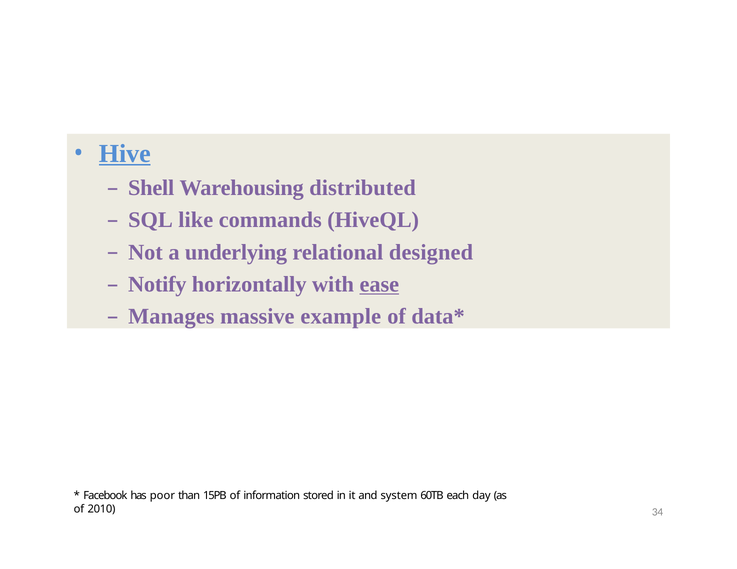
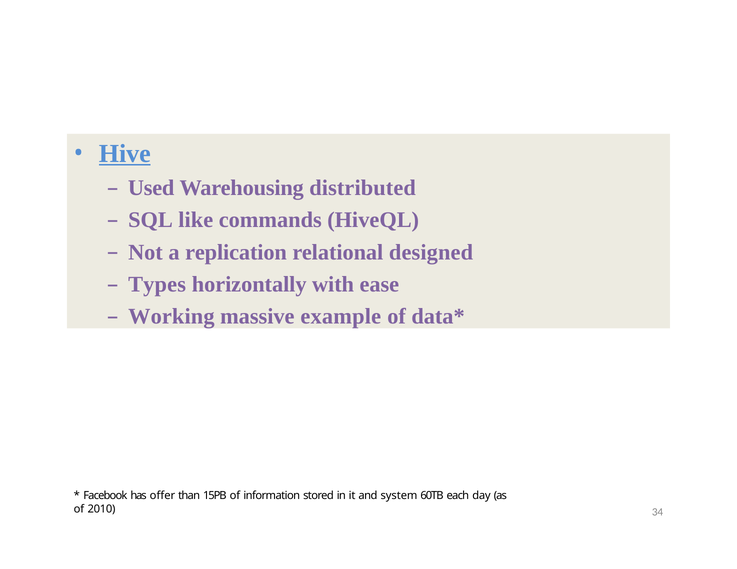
Shell: Shell -> Used (151, 188)
underlying: underlying -> replication (236, 252)
Notify: Notify -> Types (157, 285)
ease underline: present -> none (379, 285)
Manages: Manages -> Working (171, 317)
poor: poor -> offer (162, 496)
